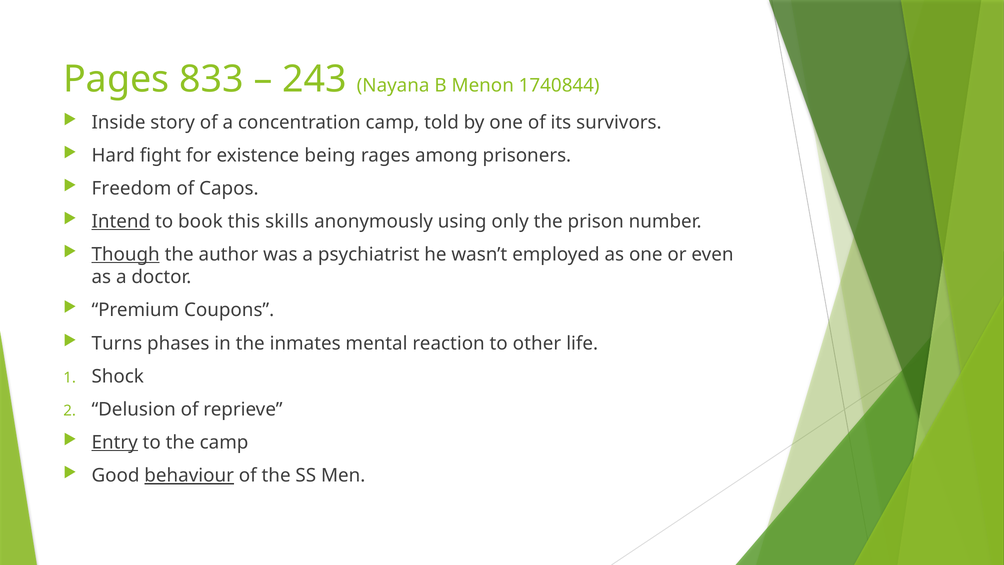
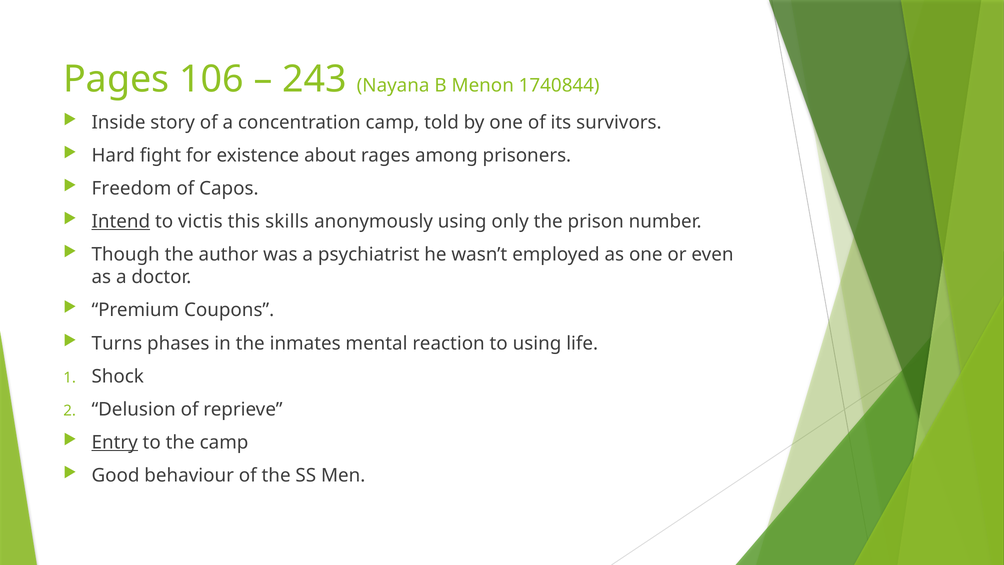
833: 833 -> 106 (212, 79)
being: being -> about (330, 155)
book: book -> victis (200, 221)
Though underline: present -> none (126, 254)
to other: other -> using (537, 343)
behaviour underline: present -> none (189, 475)
